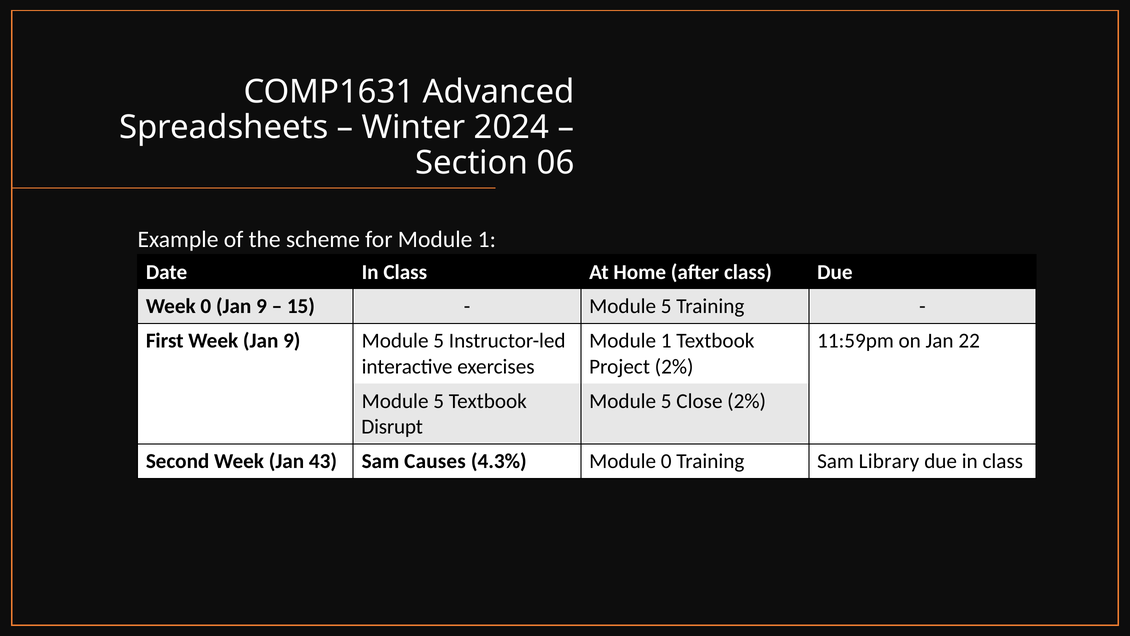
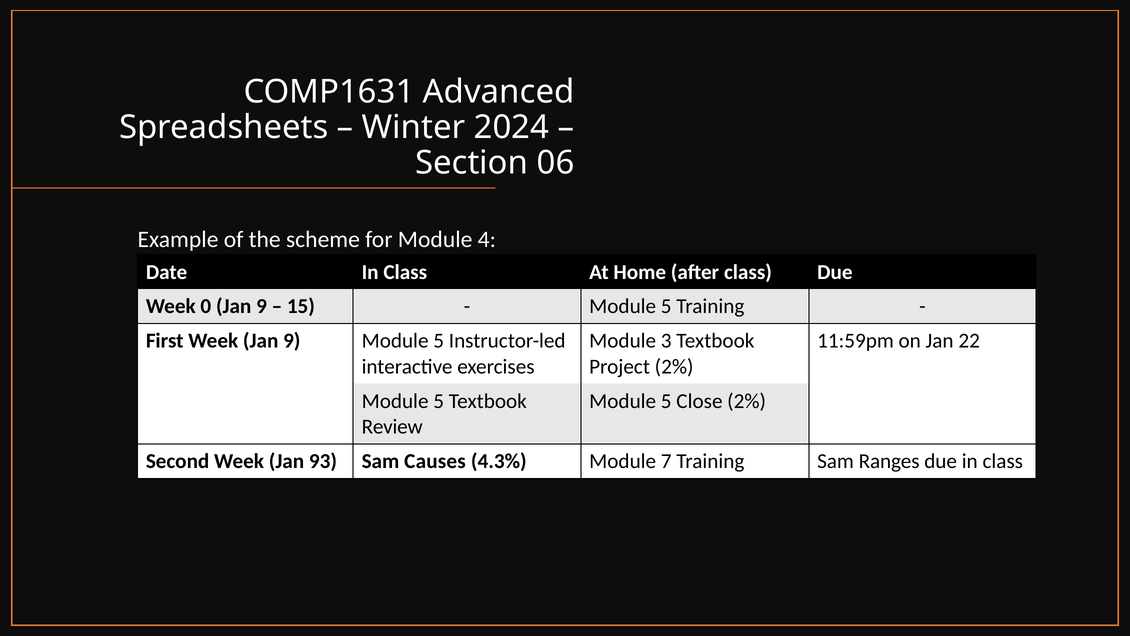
for Module 1: 1 -> 4 (487, 239)
1: 1 -> 3 (666, 341)
Disrupt: Disrupt -> Review (392, 427)
43: 43 -> 93 (323, 461)
Module 0: 0 -> 7 (666, 461)
Library: Library -> Ranges (889, 461)
